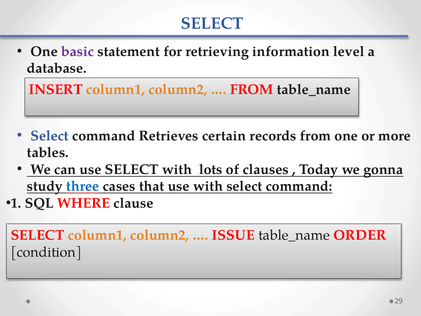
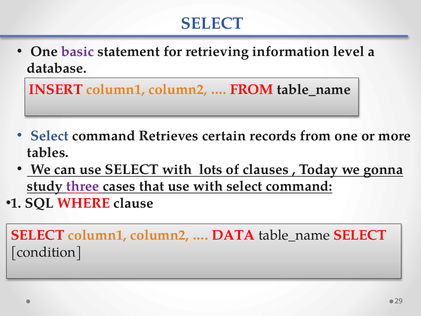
three colour: blue -> purple (83, 186)
ISSUE: ISSUE -> DATA (233, 235)
ORDER: ORDER -> SELECT (360, 235)
